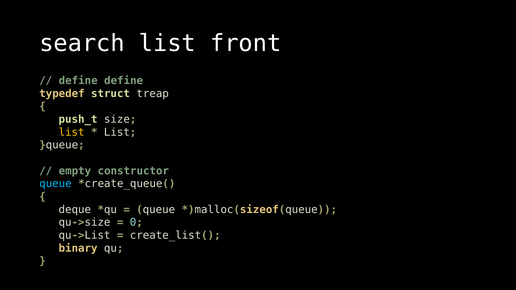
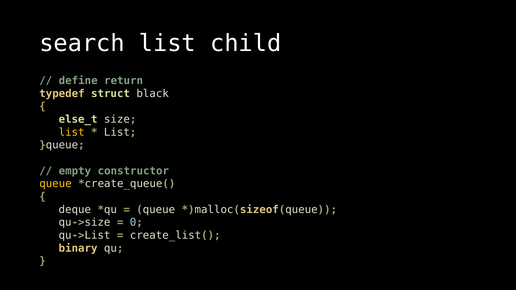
front: front -> child (246, 43)
define define: define -> return (124, 81)
treap: treap -> black (153, 94)
push_t: push_t -> else_t (78, 119)
queue colour: light blue -> yellow (55, 184)
